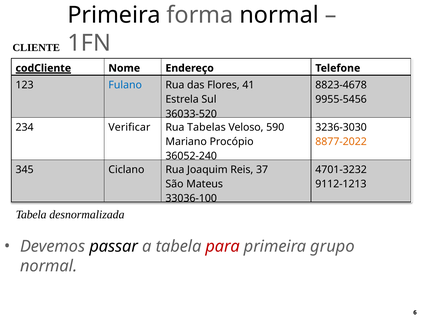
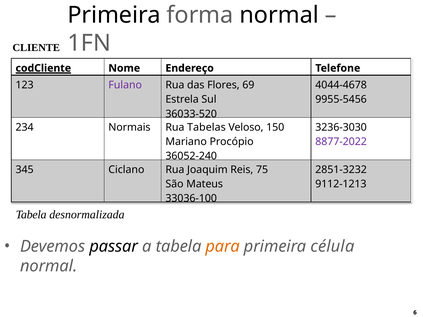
Fulano colour: blue -> purple (125, 85)
41: 41 -> 69 (248, 85)
8823-4678: 8823-4678 -> 4044-4678 (341, 85)
Verificar: Verificar -> Normais (129, 127)
590: 590 -> 150 (275, 127)
8877-2022 colour: orange -> purple (341, 142)
37: 37 -> 75 (262, 170)
4701-3232: 4701-3232 -> 2851-3232 (341, 170)
para colour: red -> orange (223, 246)
grupo: grupo -> célula (332, 246)
